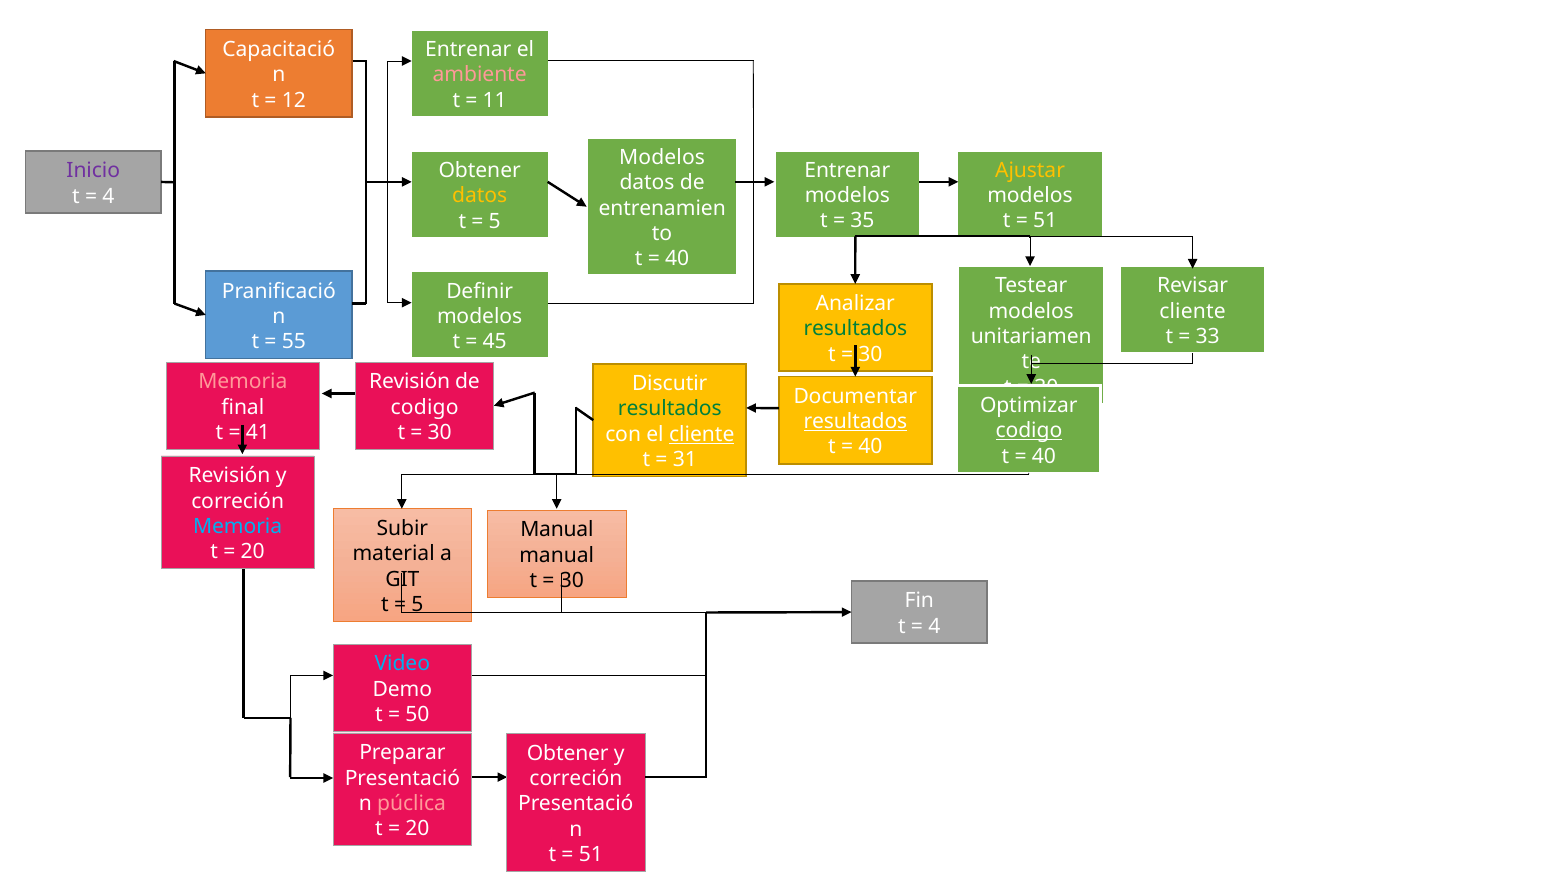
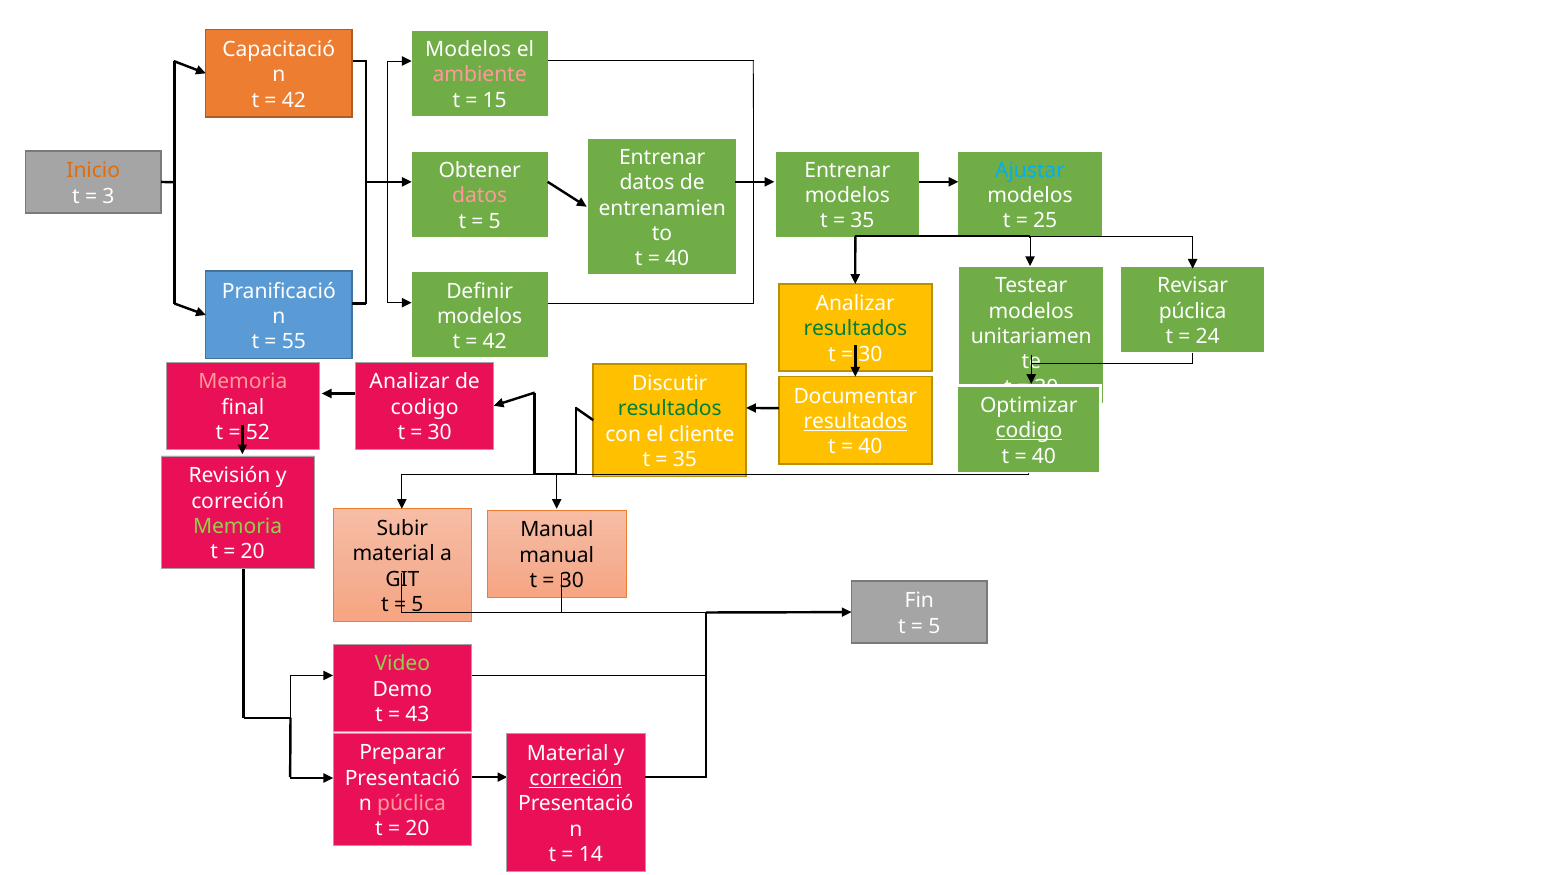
Entrenar: Entrenar -> Modelos (468, 50)
12: 12 -> 42 (294, 100)
11: 11 -> 15 (495, 100)
Modelos: Modelos -> Entrenar (662, 158)
Ajustar colour: yellow -> light blue (1030, 170)
Inicio colour: purple -> orange (93, 171)
datos colour: yellow -> pink (480, 196)
4: 4 -> 3 (108, 196)
51: 51 -> 25 (1045, 221)
cliente: cliente -> púclica (1193, 311)
33: 33 -> 24 (1208, 337)
45: 45 -> 42 (495, 342)
Revisión: Revisión -> Analizar (410, 382)
41: 41 -> 52 (258, 433)
cliente underline: present -> none (702, 434)
31: 31 -> 35 (685, 460)
Memoria colour: light blue -> light green (238, 527)
4: 4 -> 5 (934, 626)
Video colour: light blue -> light green (402, 664)
50: 50 -> 43 (417, 715)
Obtener: Obtener -> Material (568, 754)
correción underline: none -> present (576, 779)
51: 51 -> 14 (591, 855)
